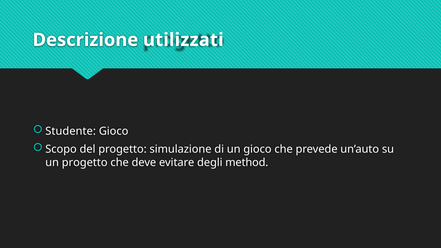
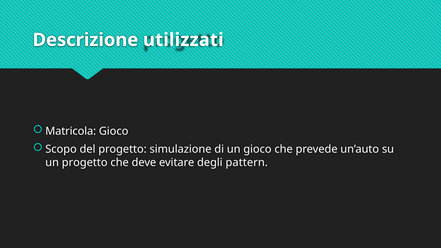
Studente: Studente -> Matricola (71, 131)
method: method -> pattern (247, 163)
